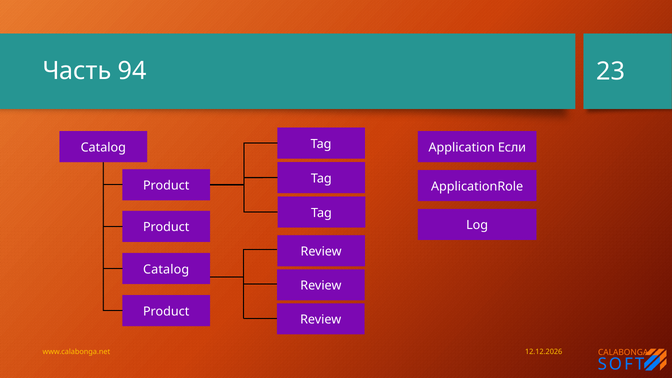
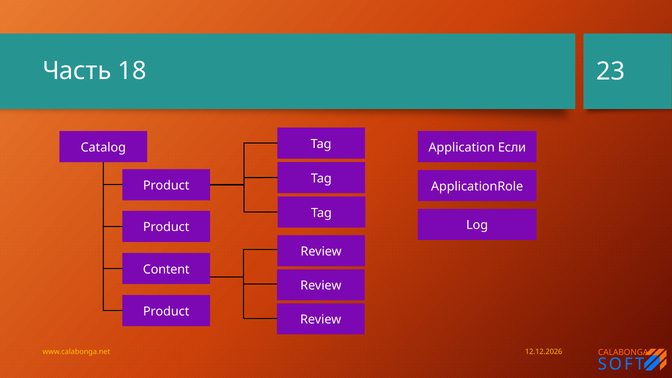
94: 94 -> 18 (132, 71)
Catalog: Catalog -> Content (166, 269)
